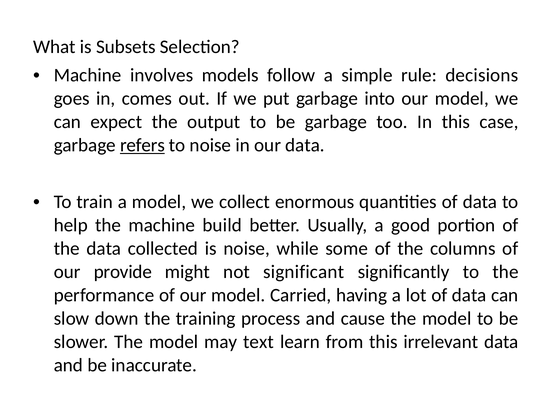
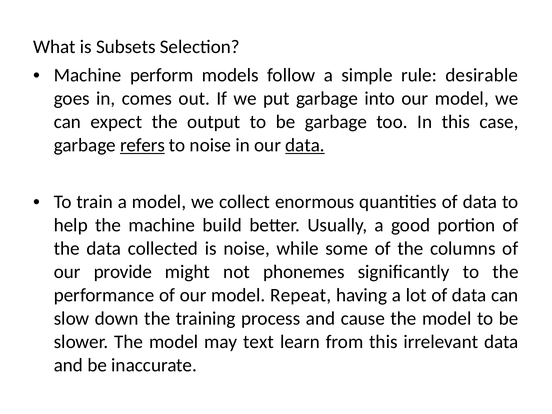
involves: involves -> perform (162, 75)
decisions: decisions -> desirable (482, 75)
data underline: none -> present (305, 145)
significant: significant -> phonemes (304, 272)
Carried: Carried -> Repeat (301, 295)
